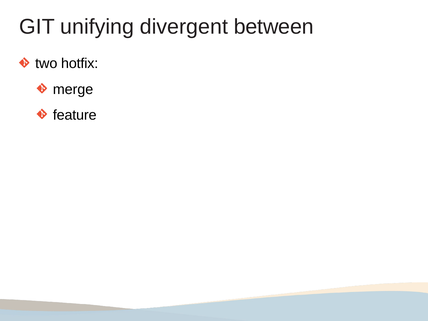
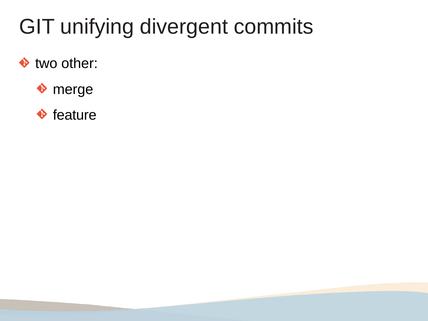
between: between -> commits (274, 27)
hotfix: hotfix -> other (80, 64)
